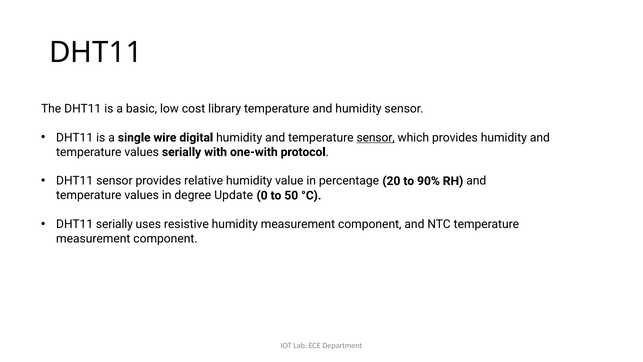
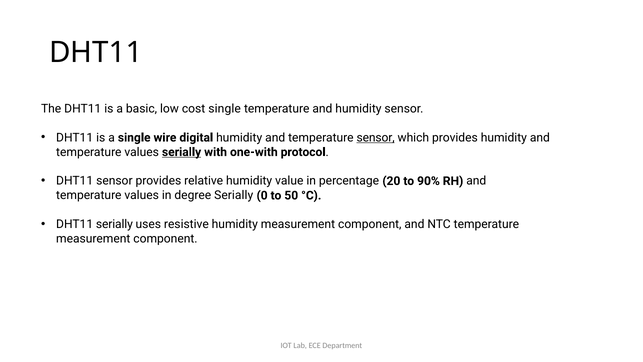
cost library: library -> single (225, 108)
serially underline: none -> present (182, 152)
degree Update: Update -> Serially (234, 195)
